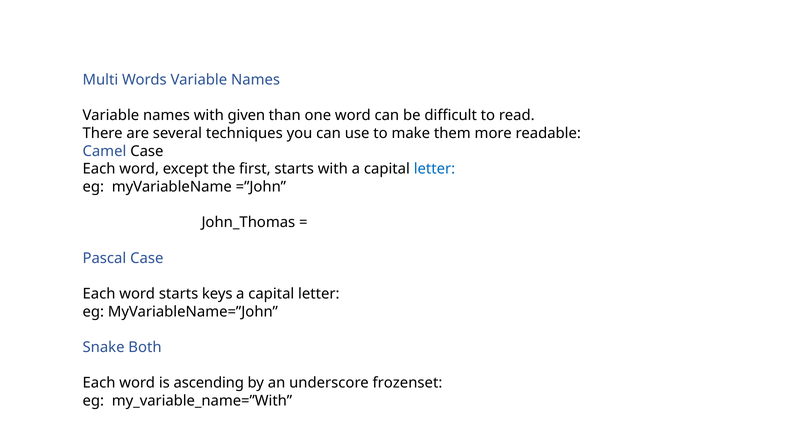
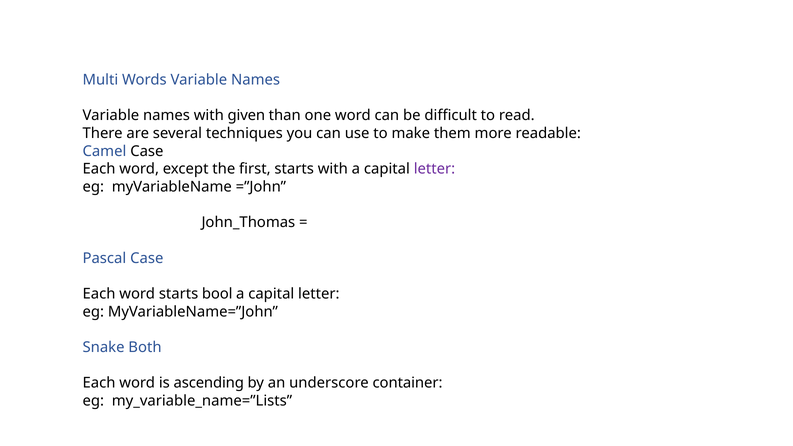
letter colour: blue -> purple (434, 169)
keys: keys -> bool (217, 294)
frozenset: frozenset -> container (408, 383)
my_variable_name=”With: my_variable_name=”With -> my_variable_name=”Lists (202, 401)
